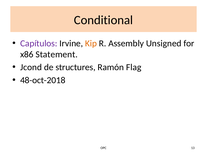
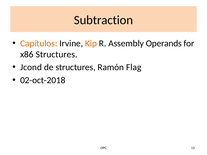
Conditional: Conditional -> Subtraction (103, 20)
Capítulos colour: purple -> orange (39, 43)
Unsigned: Unsigned -> Operands (164, 43)
x86 Statement: Statement -> Structures (57, 54)
48-oct-2018: 48-oct-2018 -> 02-oct-2018 (43, 80)
